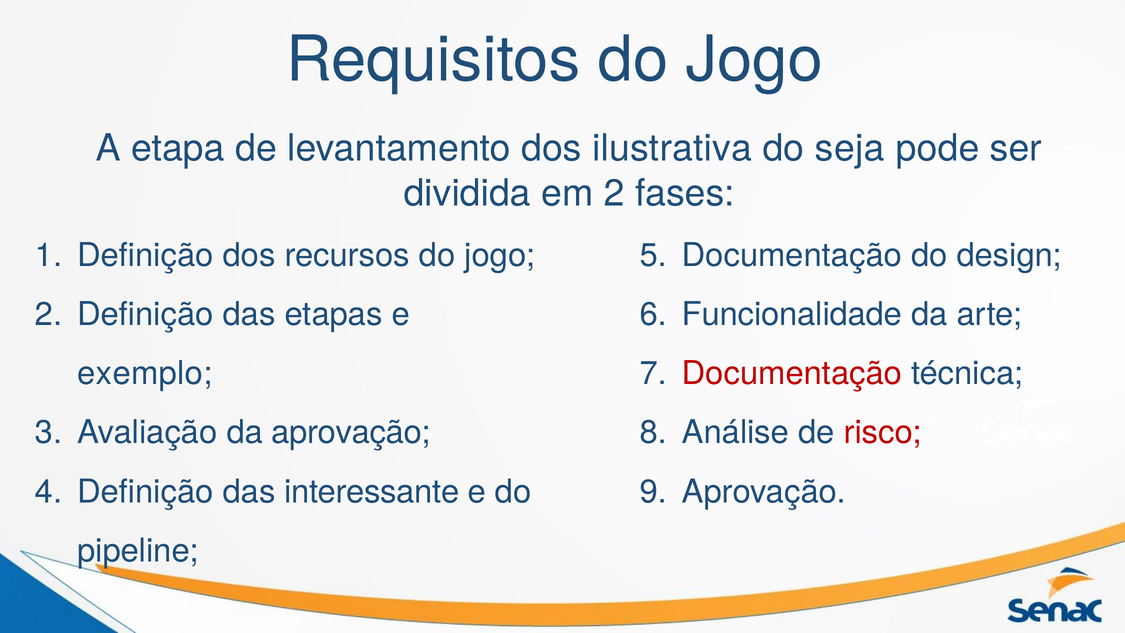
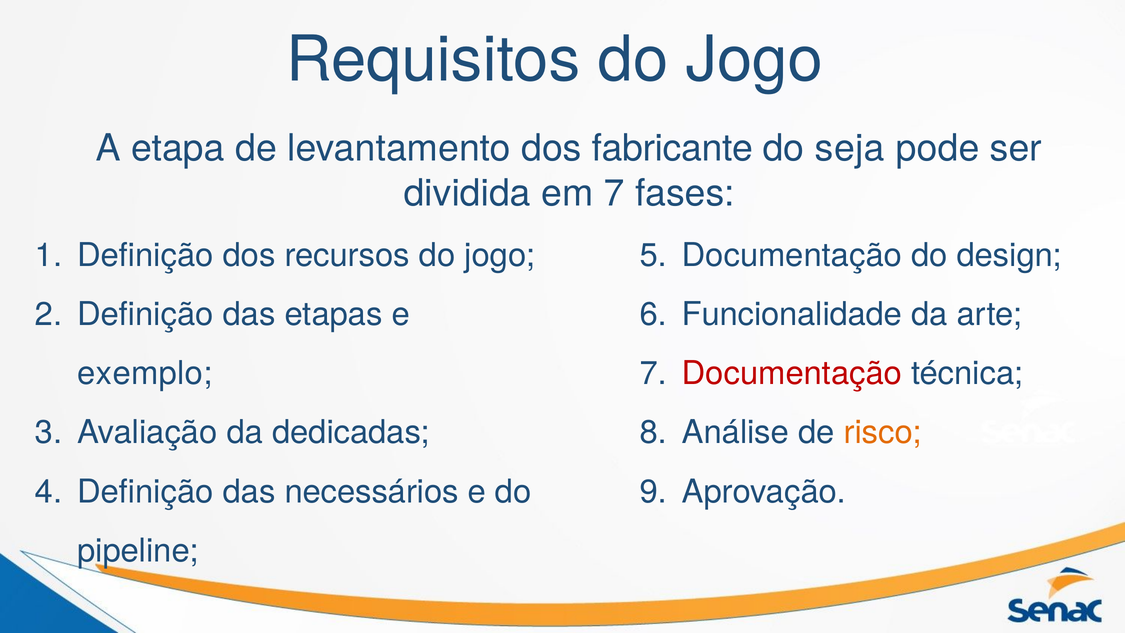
ilustrativa: ilustrativa -> fabricante (672, 148)
em 2: 2 -> 7 (614, 194)
da aprovação: aprovação -> dedicadas (351, 432)
risco colour: red -> orange (883, 432)
interessante: interessante -> necessários (372, 492)
